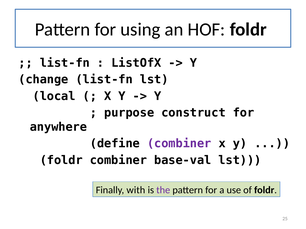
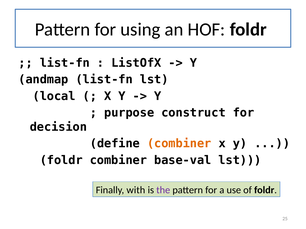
change: change -> andmap (43, 80)
anywhere: anywhere -> decision (58, 127)
combiner colour: purple -> orange (179, 144)
